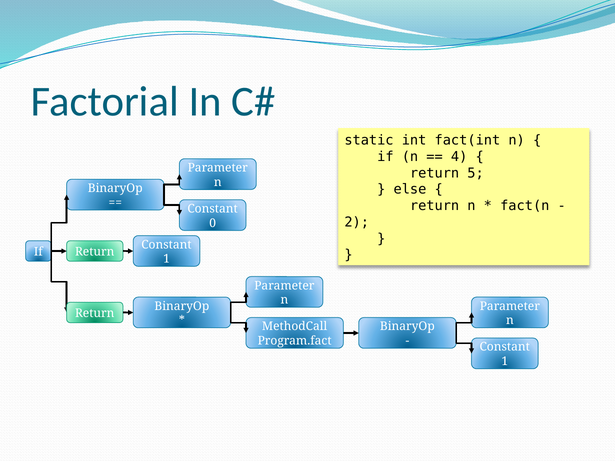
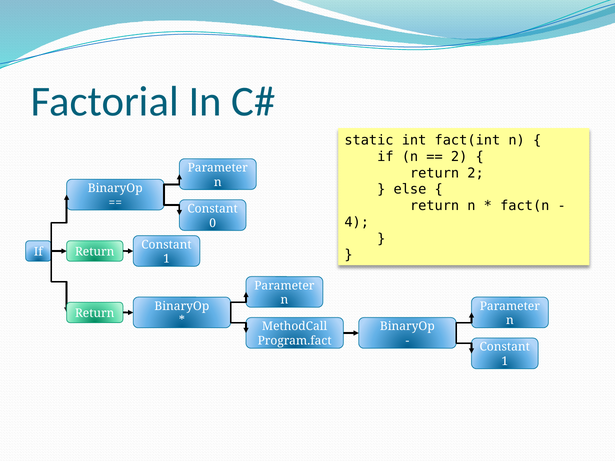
4: 4 -> 2 (459, 157)
return 5: 5 -> 2 (476, 173)
2: 2 -> 4 (357, 222)
